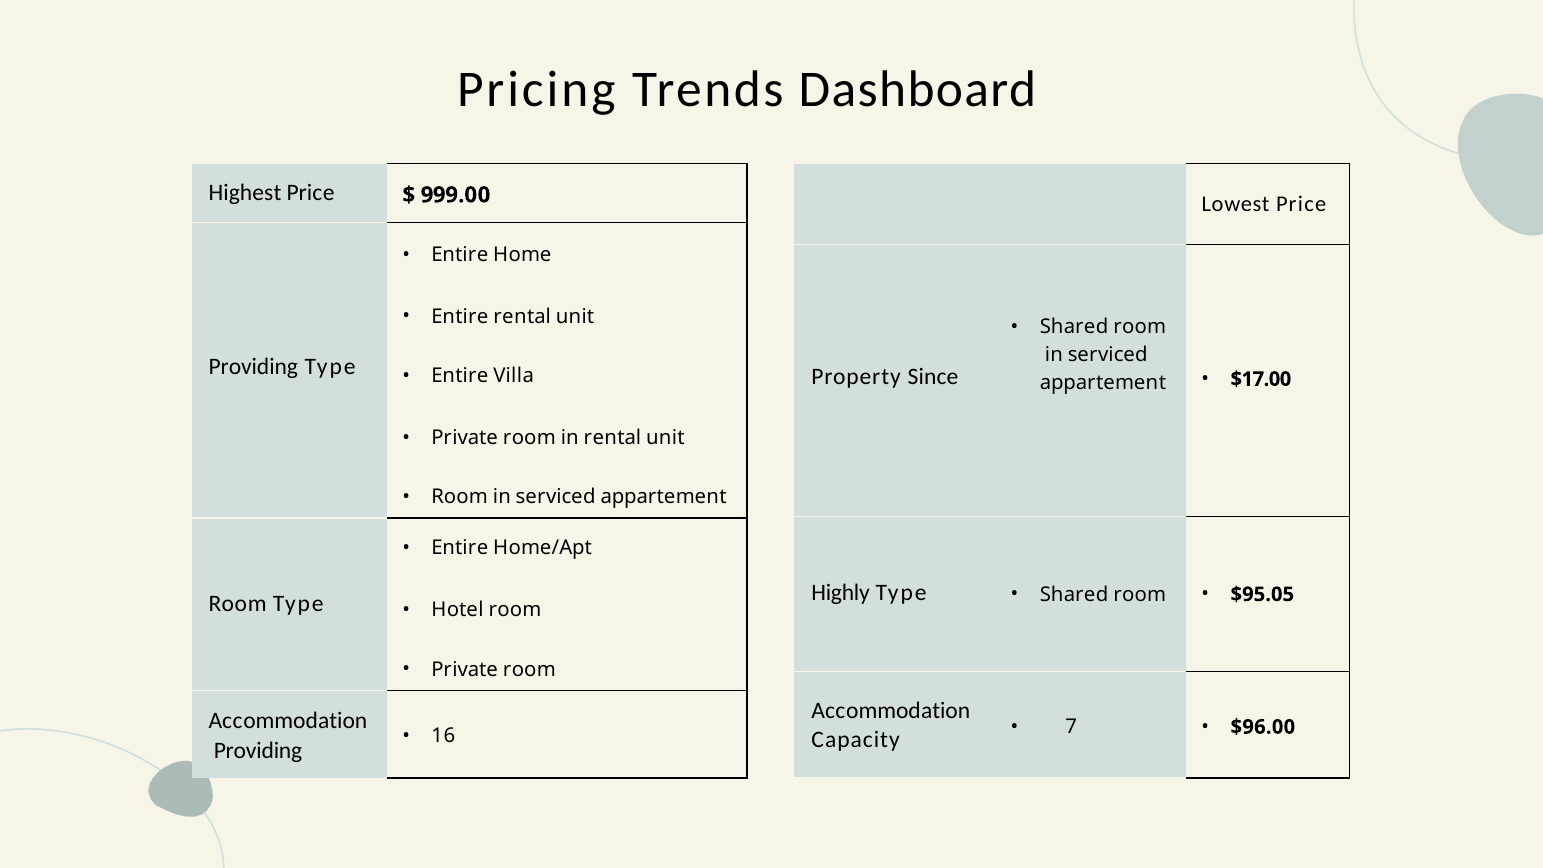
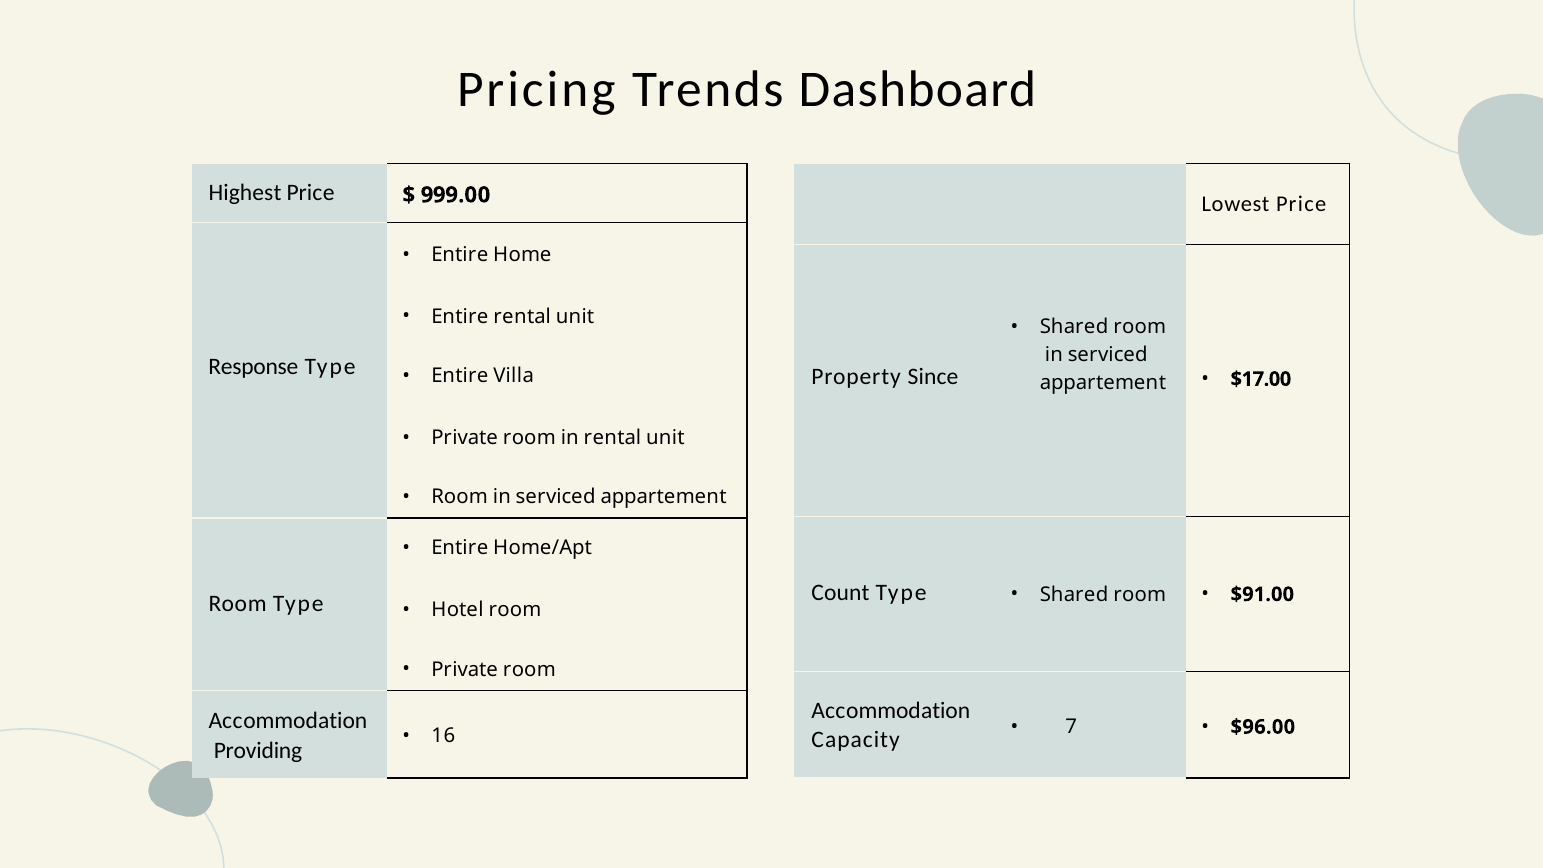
Providing: Providing -> Response (253, 366)
Highly: Highly -> Count (840, 592)
$95.05: $95.05 -> $91.00 (1262, 594)
